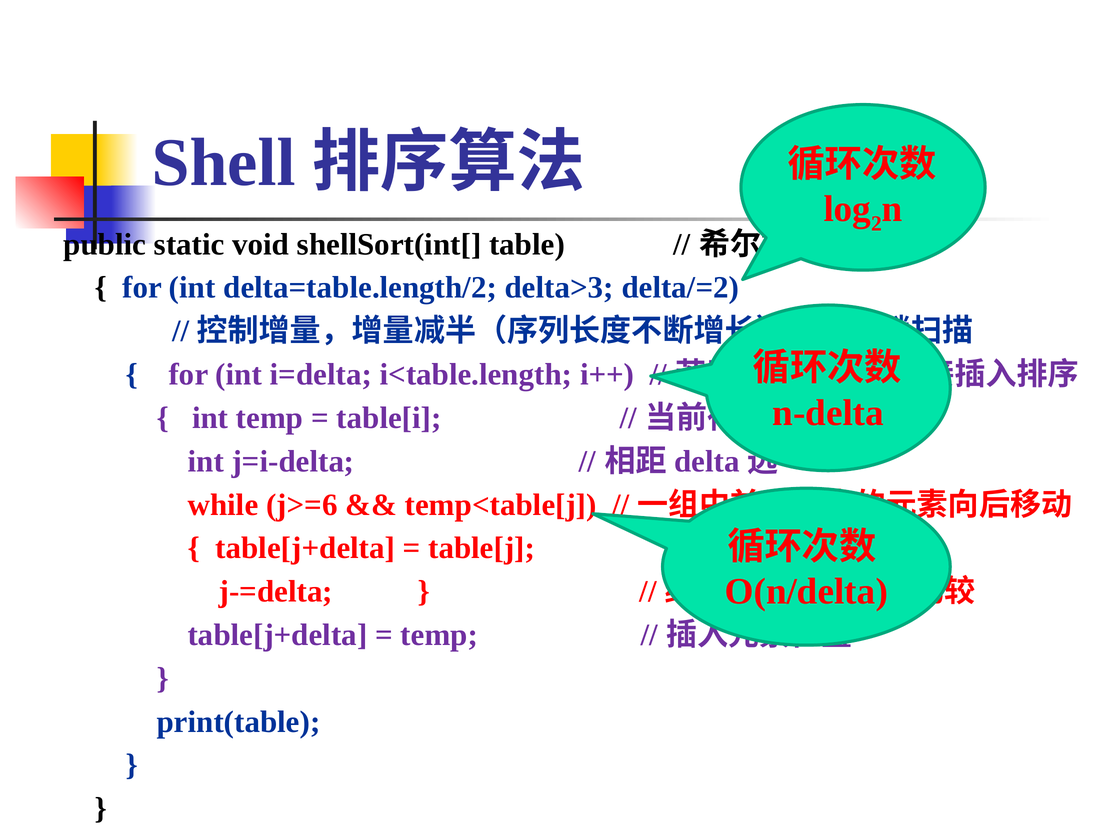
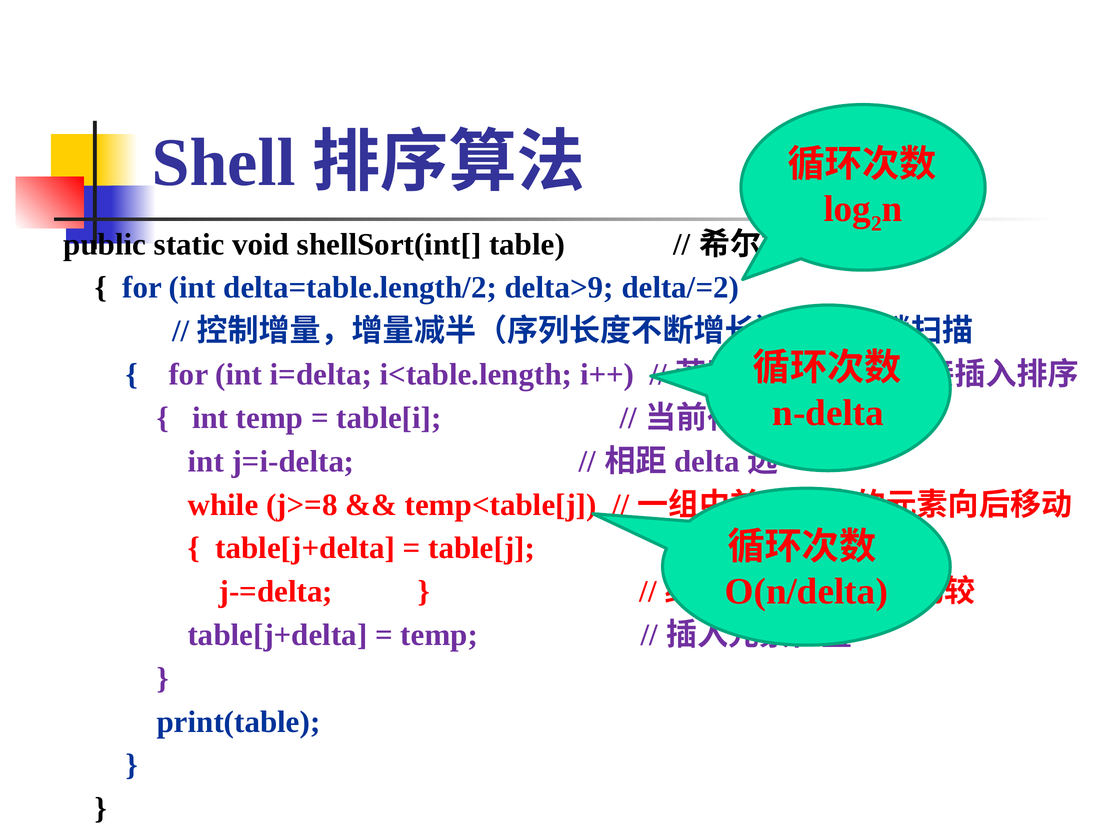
delta>3: delta>3 -> delta>9 (559, 288)
j>=6: j>=6 -> j>=8 (302, 505)
